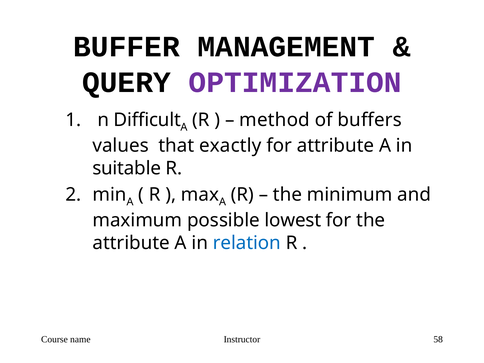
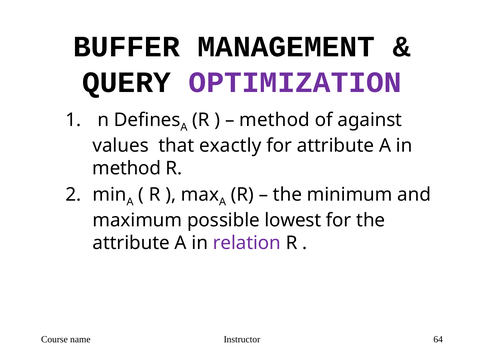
Difficult: Difficult -> Defines (147, 120)
buffers: buffers -> against (370, 120)
suitable: suitable -> method (127, 168)
relation colour: blue -> purple (247, 243)
58: 58 -> 64 (438, 339)
